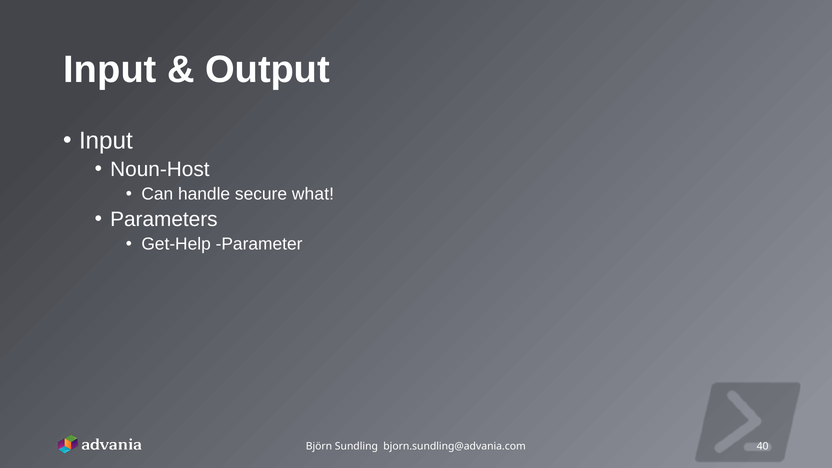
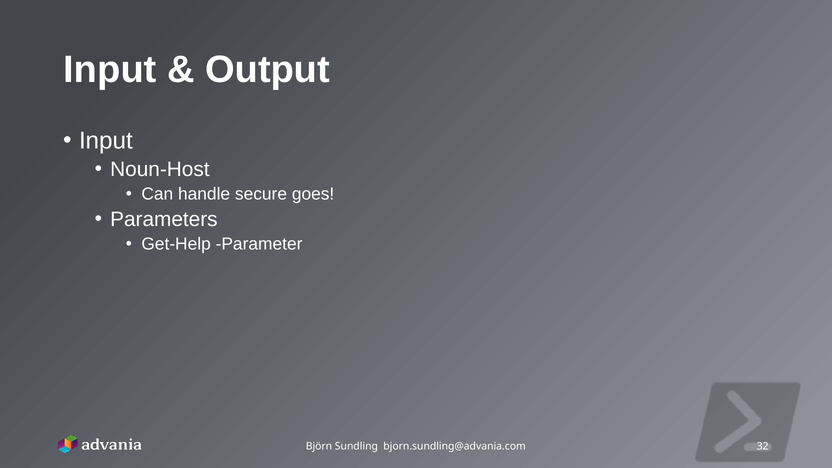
what: what -> goes (313, 194)
40: 40 -> 32 (763, 446)
